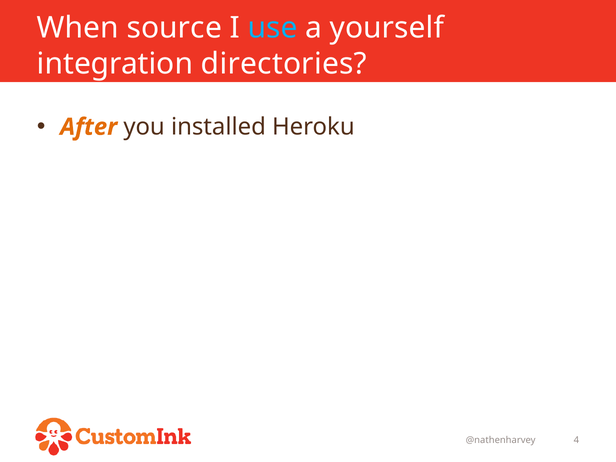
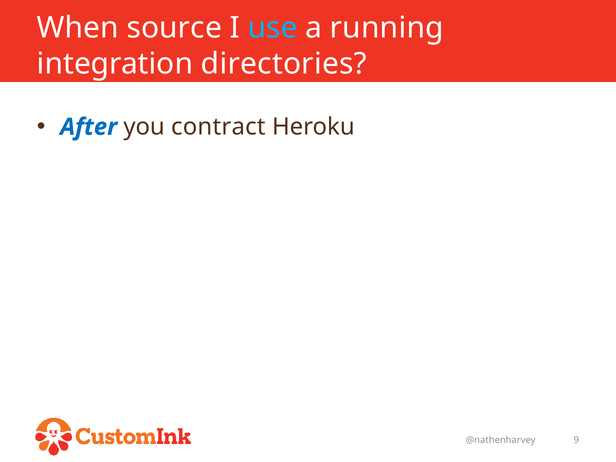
yourself: yourself -> running (387, 28)
After colour: orange -> blue (89, 127)
installed: installed -> contract (218, 127)
4: 4 -> 9 (576, 440)
